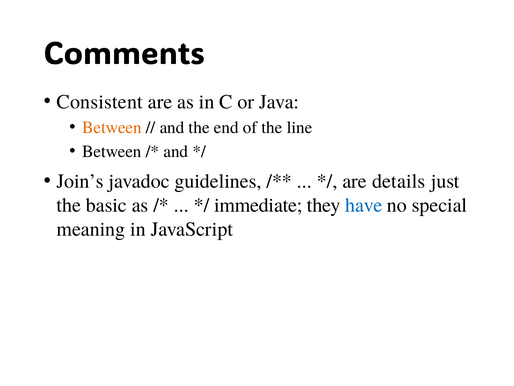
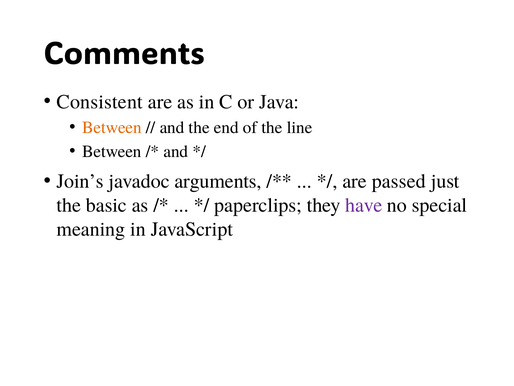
guidelines: guidelines -> arguments (218, 181)
details: details -> passed (399, 181)
immediate: immediate -> paperclips (258, 205)
have colour: blue -> purple (364, 205)
